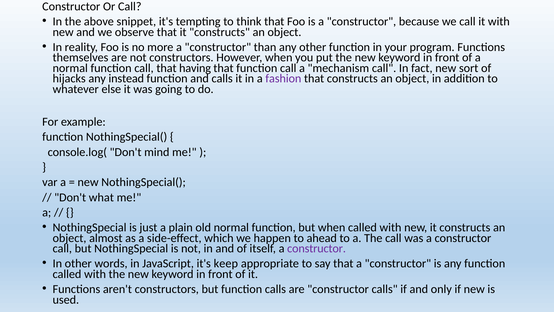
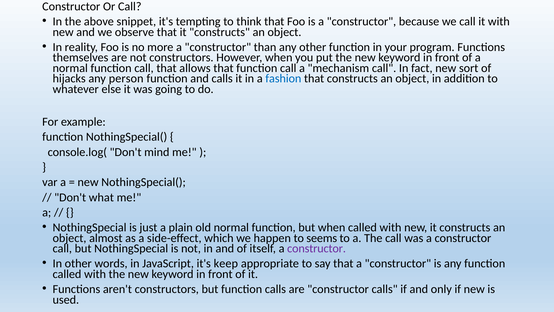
having: having -> allows (195, 68)
instead: instead -> person (126, 78)
fashion colour: purple -> blue (283, 78)
ahead: ahead -> seems (322, 238)
